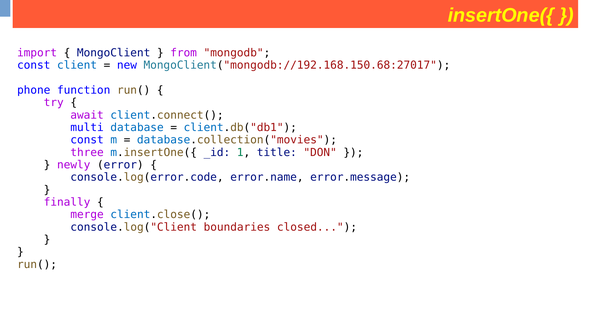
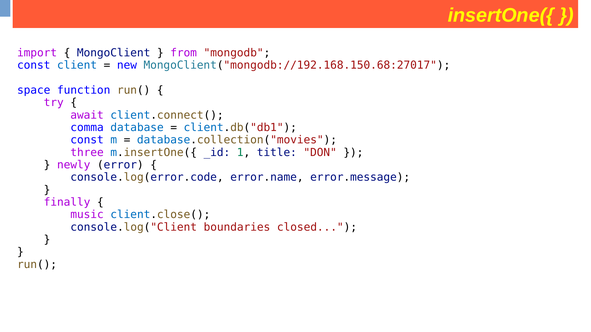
phone: phone -> space (34, 90)
multi: multi -> comma (87, 128)
merge: merge -> music (87, 215)
